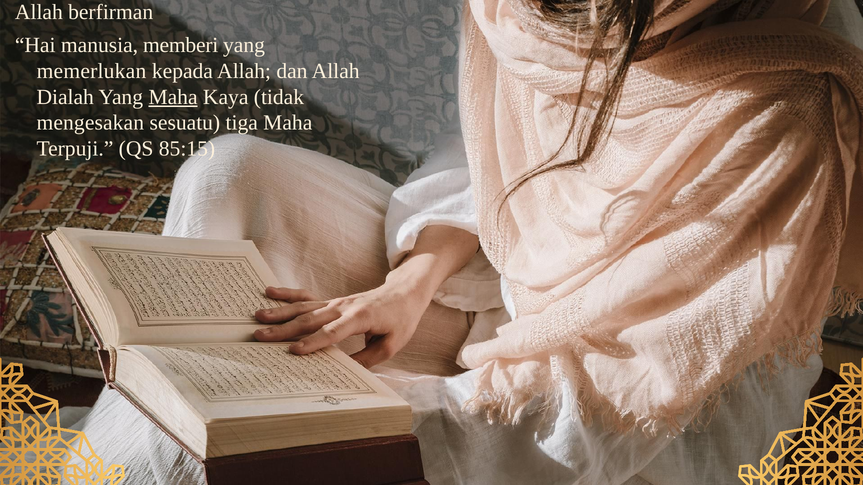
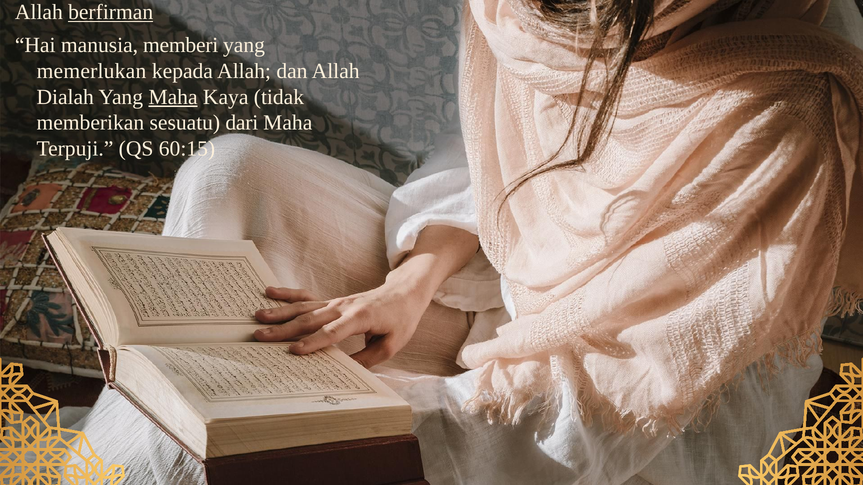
berfirman underline: none -> present (111, 12)
mengesakan: mengesakan -> memberikan (90, 123)
tiga: tiga -> dari (242, 123)
85:15: 85:15 -> 60:15 (187, 149)
